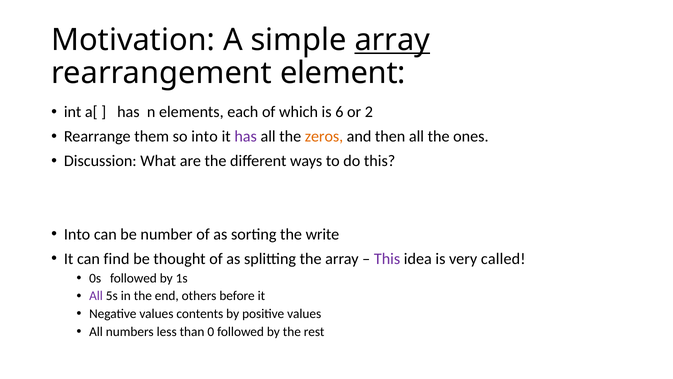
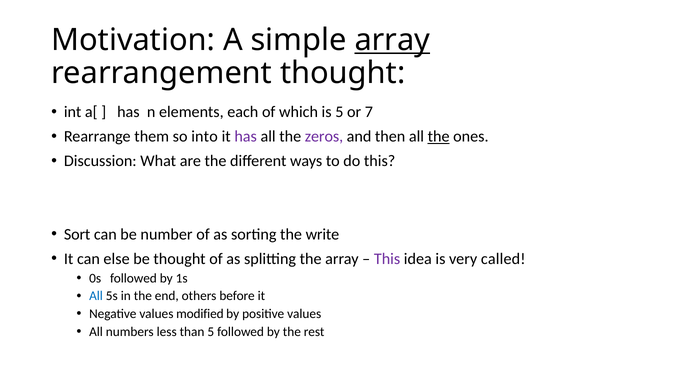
rearrangement element: element -> thought (343, 73)
is 6: 6 -> 5 (339, 112)
2: 2 -> 7 (369, 112)
zeros colour: orange -> purple (324, 136)
the underline: none -> present (439, 136)
Into: Into -> Sort (77, 234)
find: find -> else (117, 258)
All colour: purple -> blue (96, 296)
contents: contents -> modified (200, 314)
than 0: 0 -> 5 (211, 331)
